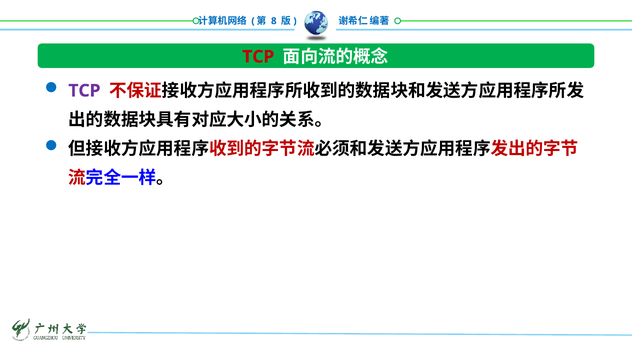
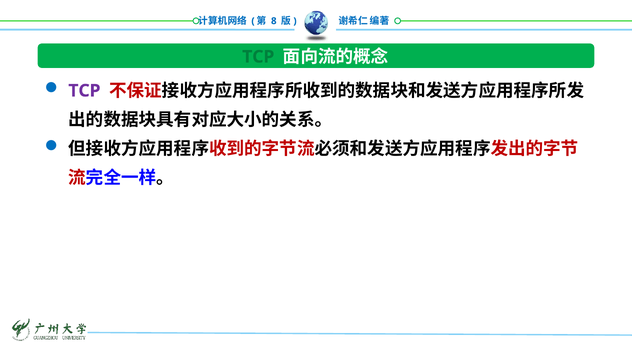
TCP colour: red -> green (258, 57)
